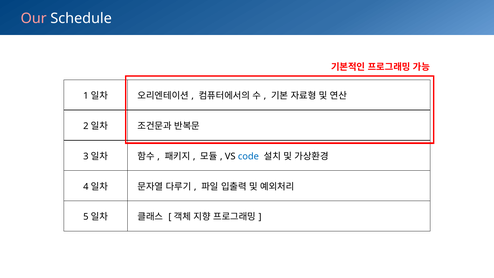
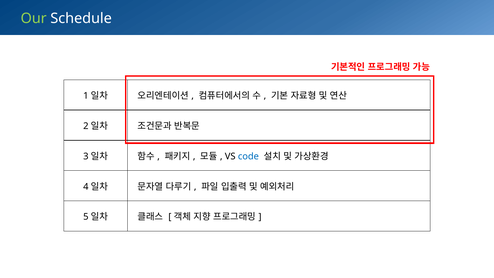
Our colour: pink -> light green (34, 18)
